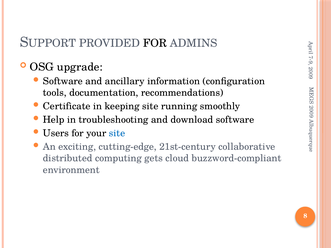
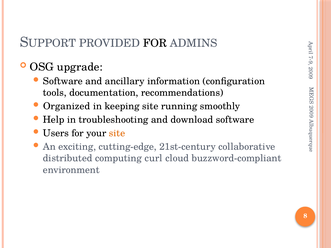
Certificate: Certificate -> Organized (67, 106)
site colour: blue -> orange (117, 133)
gets: gets -> curl (154, 158)
